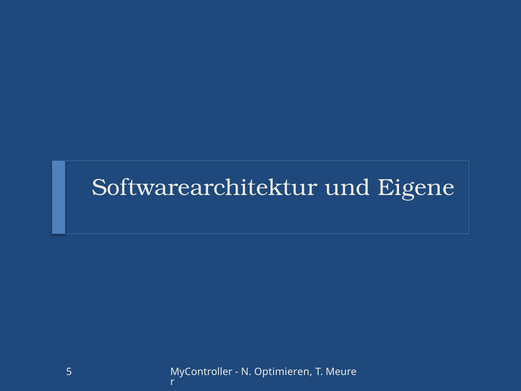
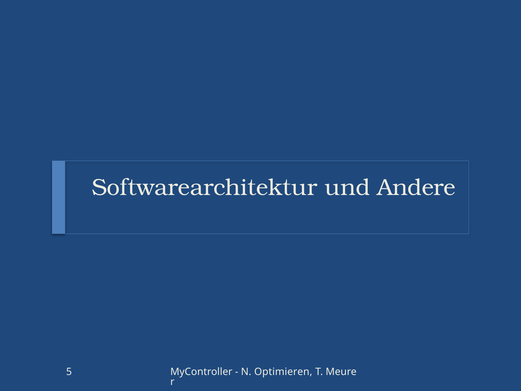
Eigene: Eigene -> Andere (416, 187)
